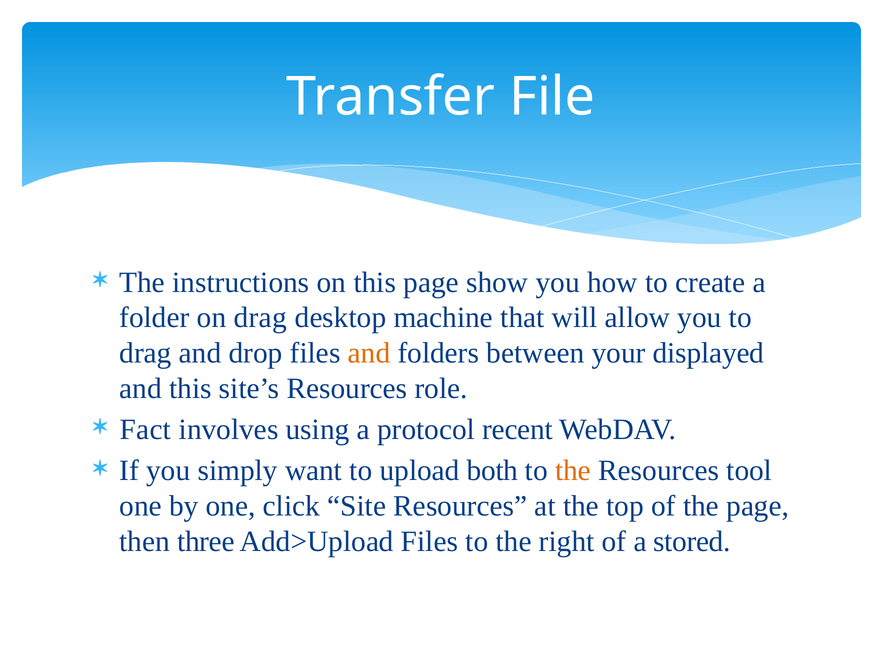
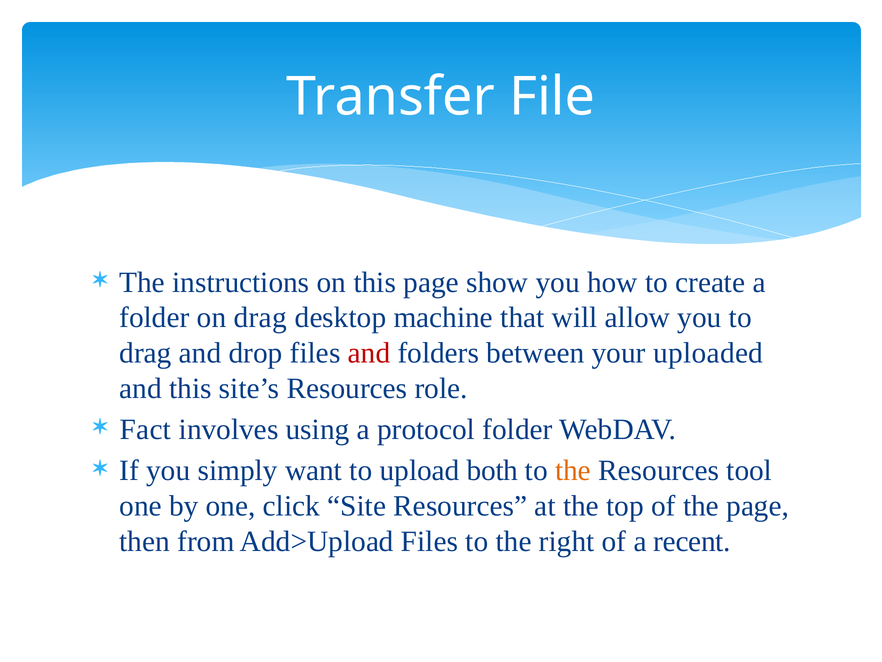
and colour: orange -> red (369, 353)
displayed: displayed -> uploaded (708, 353)
protocol recent: recent -> folder (517, 429)
three: three -> from (206, 541)
stored: stored -> recent (692, 541)
